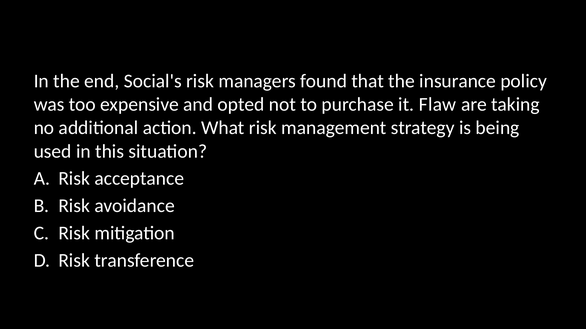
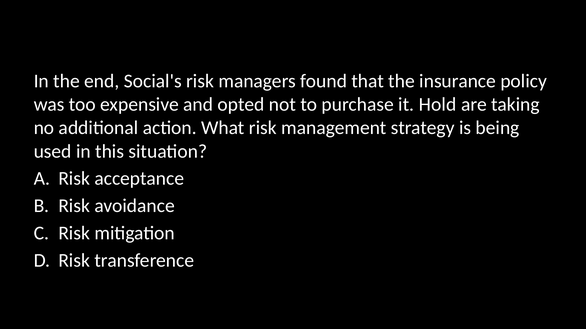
Flaw: Flaw -> Hold (438, 105)
